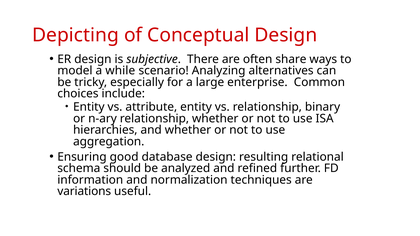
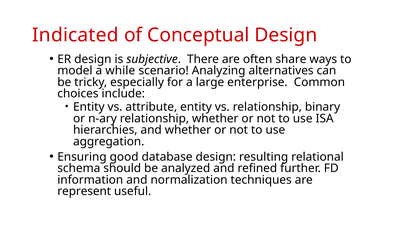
Depicting: Depicting -> Indicated (75, 35)
variations: variations -> represent (84, 192)
